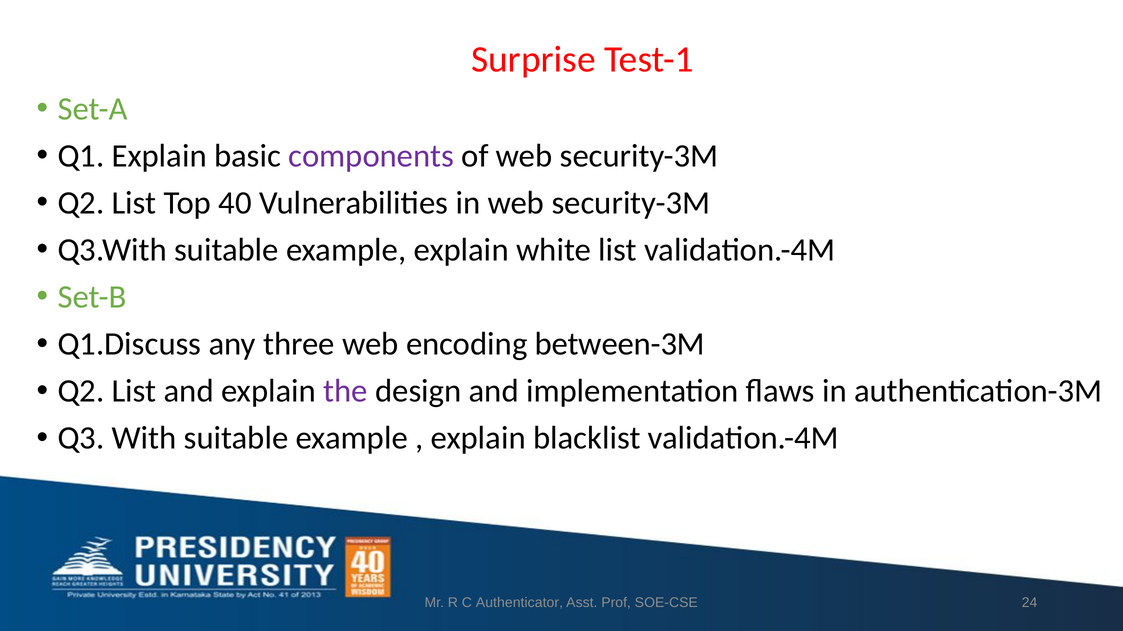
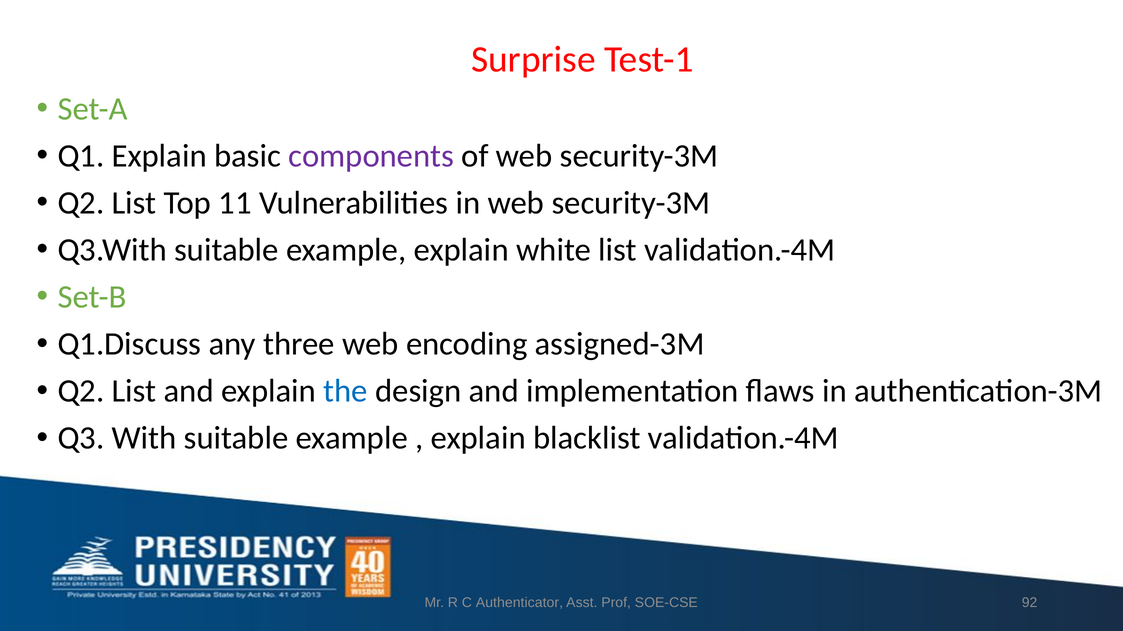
40: 40 -> 11 (235, 203)
between-3M: between-3M -> assigned-3M (620, 344)
the colour: purple -> blue (346, 391)
24: 24 -> 92 (1030, 603)
